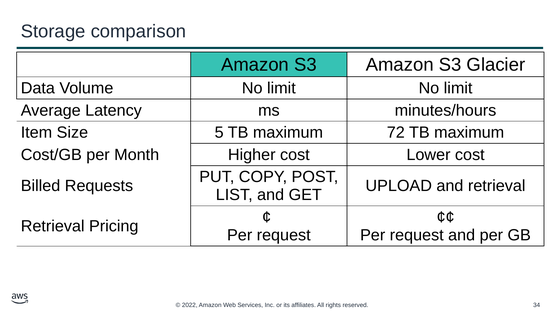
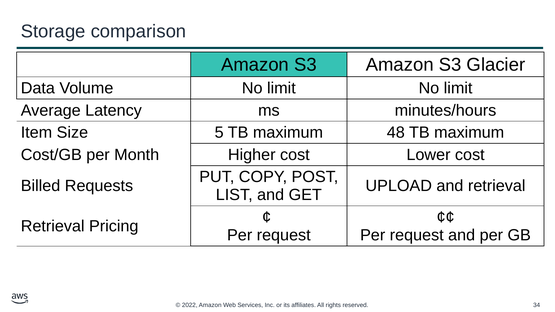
72: 72 -> 48 (396, 133)
